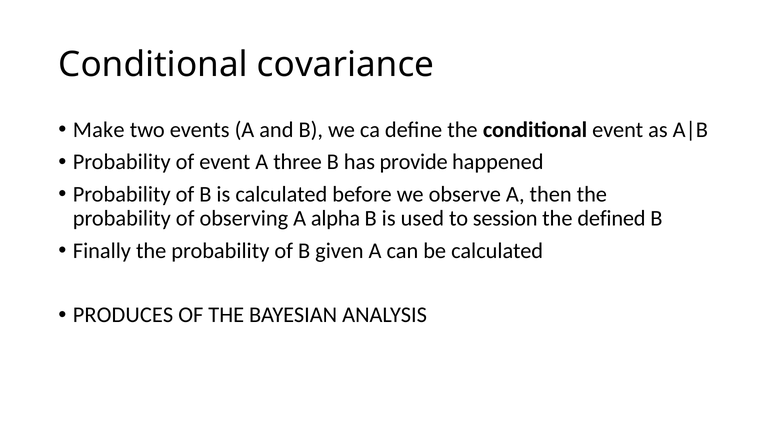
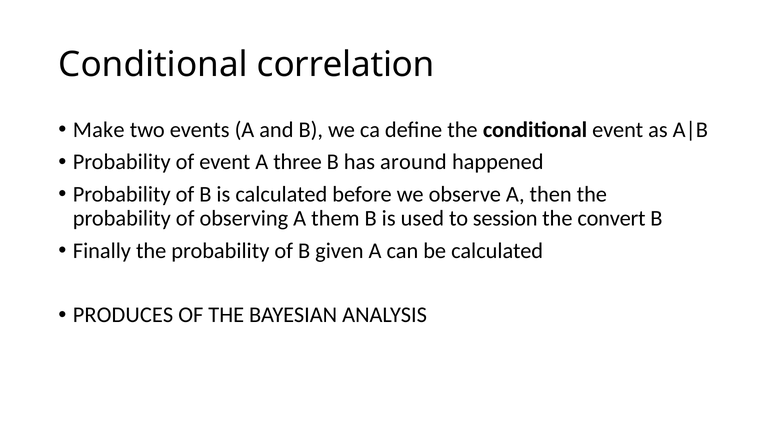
covariance: covariance -> correlation (346, 64)
provide: provide -> around (413, 162)
alpha: alpha -> them (335, 218)
defined: defined -> convert (612, 218)
